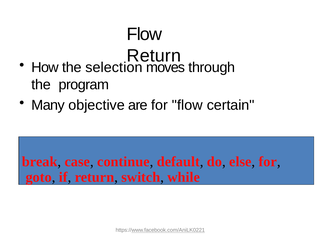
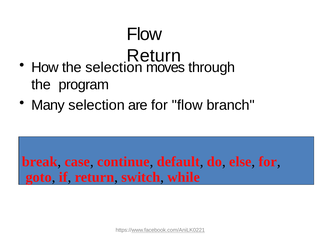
Many objective: objective -> selection (97, 105)
certain: certain -> branch (231, 105)
